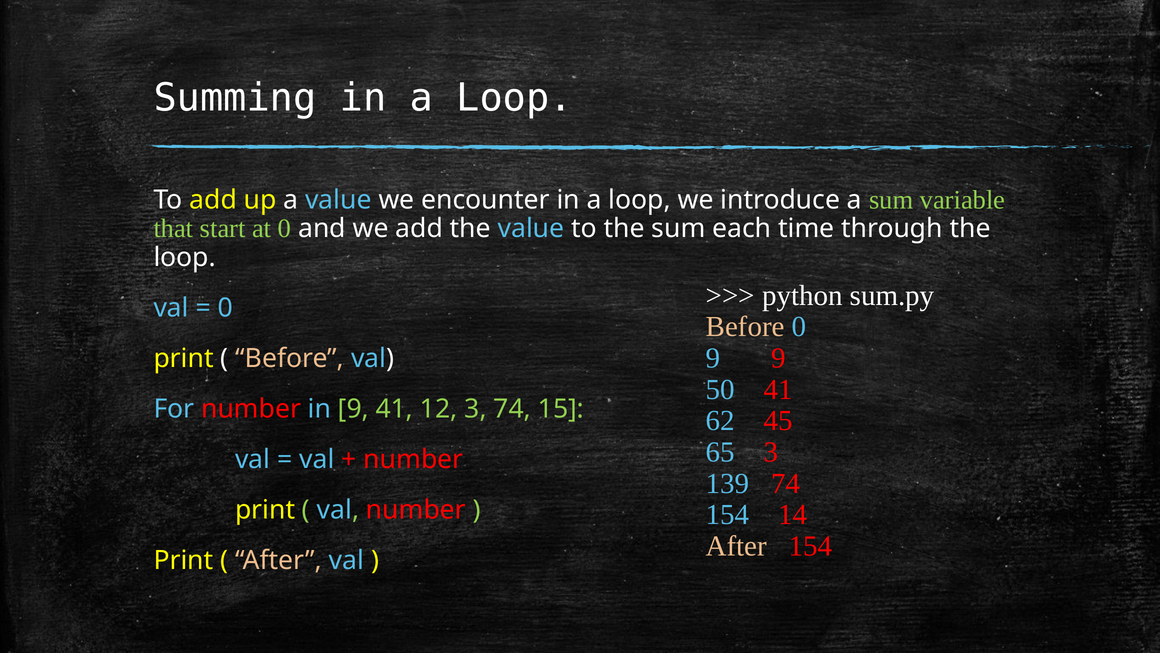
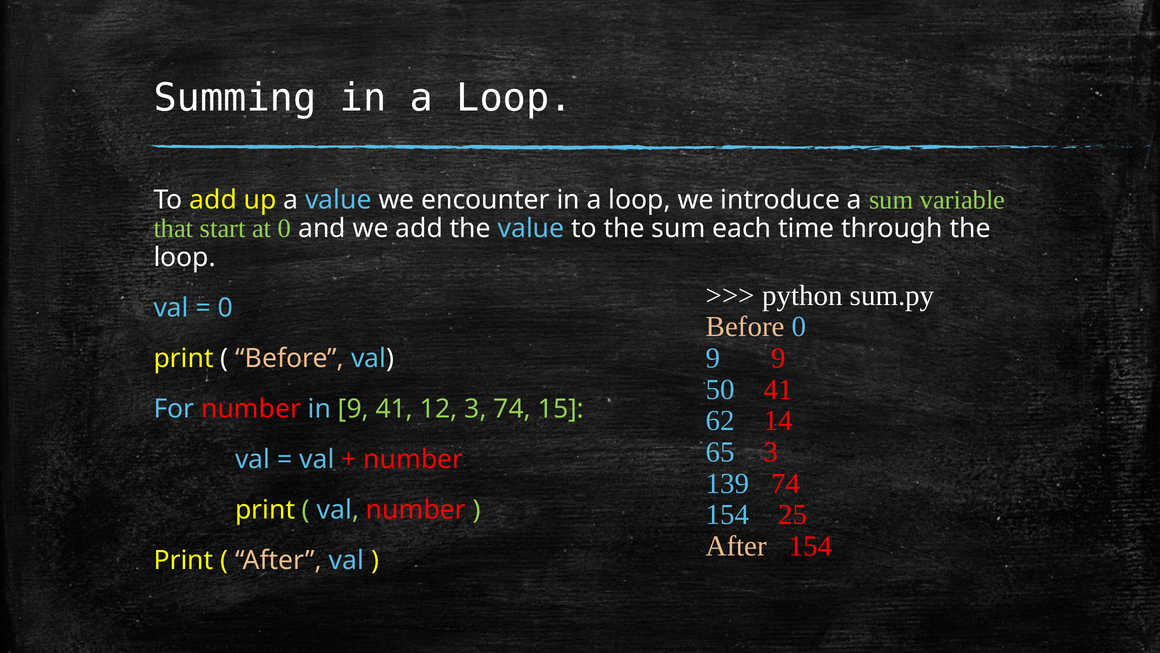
45: 45 -> 14 (778, 421)
14: 14 -> 25 (793, 515)
